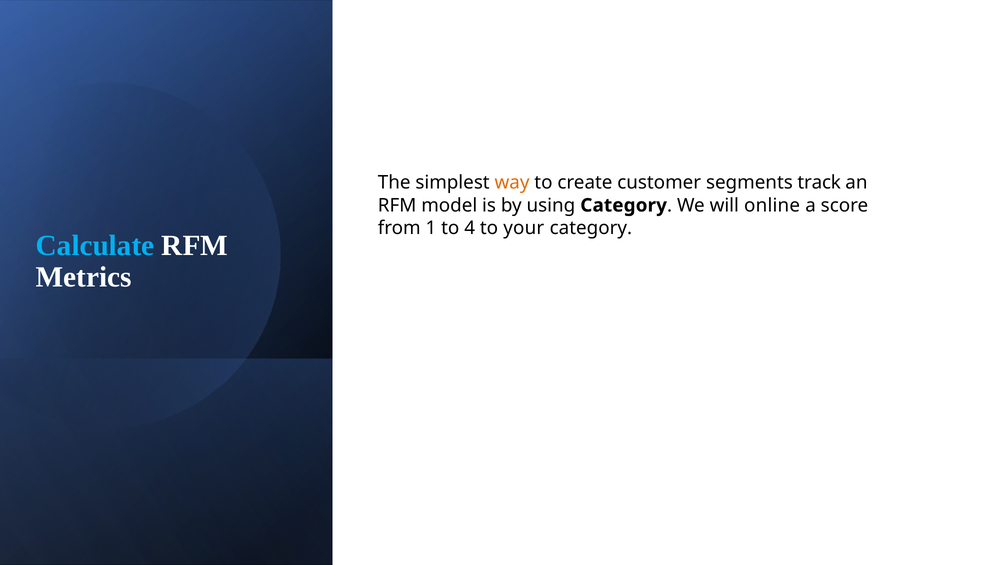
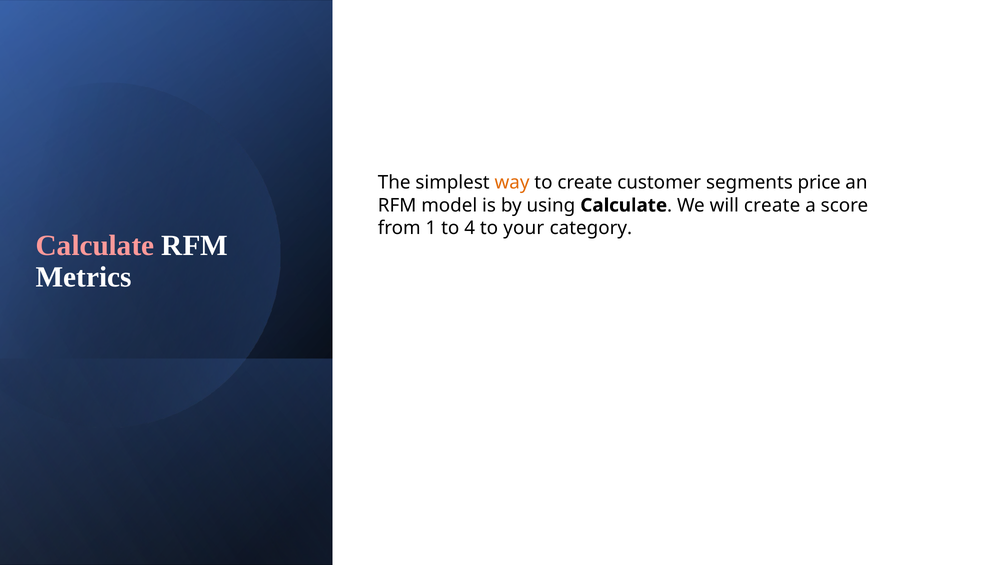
track: track -> price (819, 183)
using Category: Category -> Calculate (624, 205)
will online: online -> create (772, 205)
Calculate colour: light blue -> pink (95, 245)
